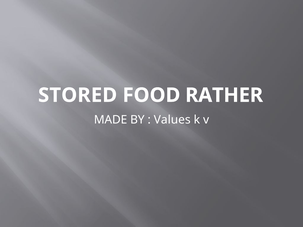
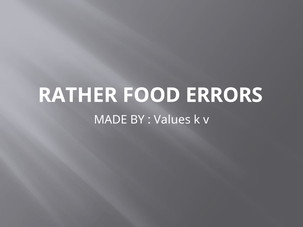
STORED: STORED -> RATHER (78, 95)
RATHER: RATHER -> ERRORS (224, 95)
